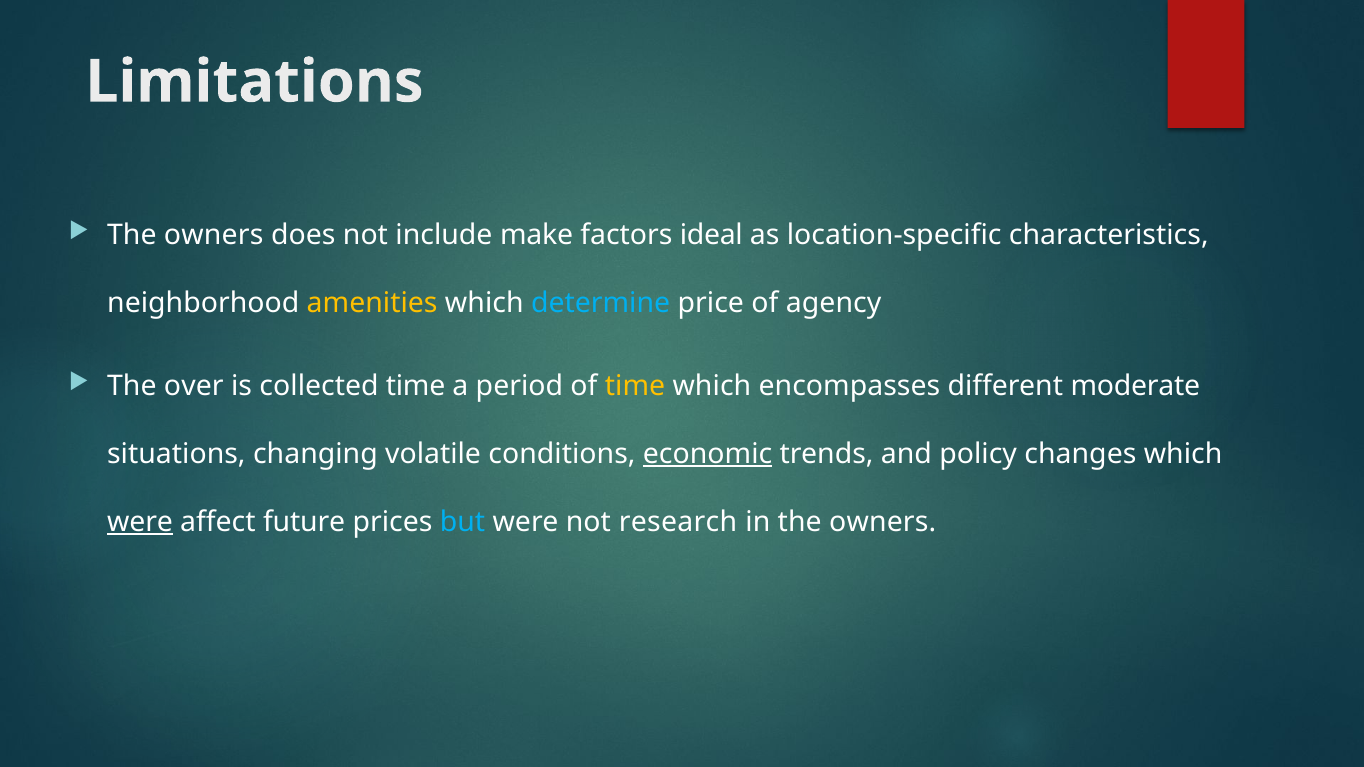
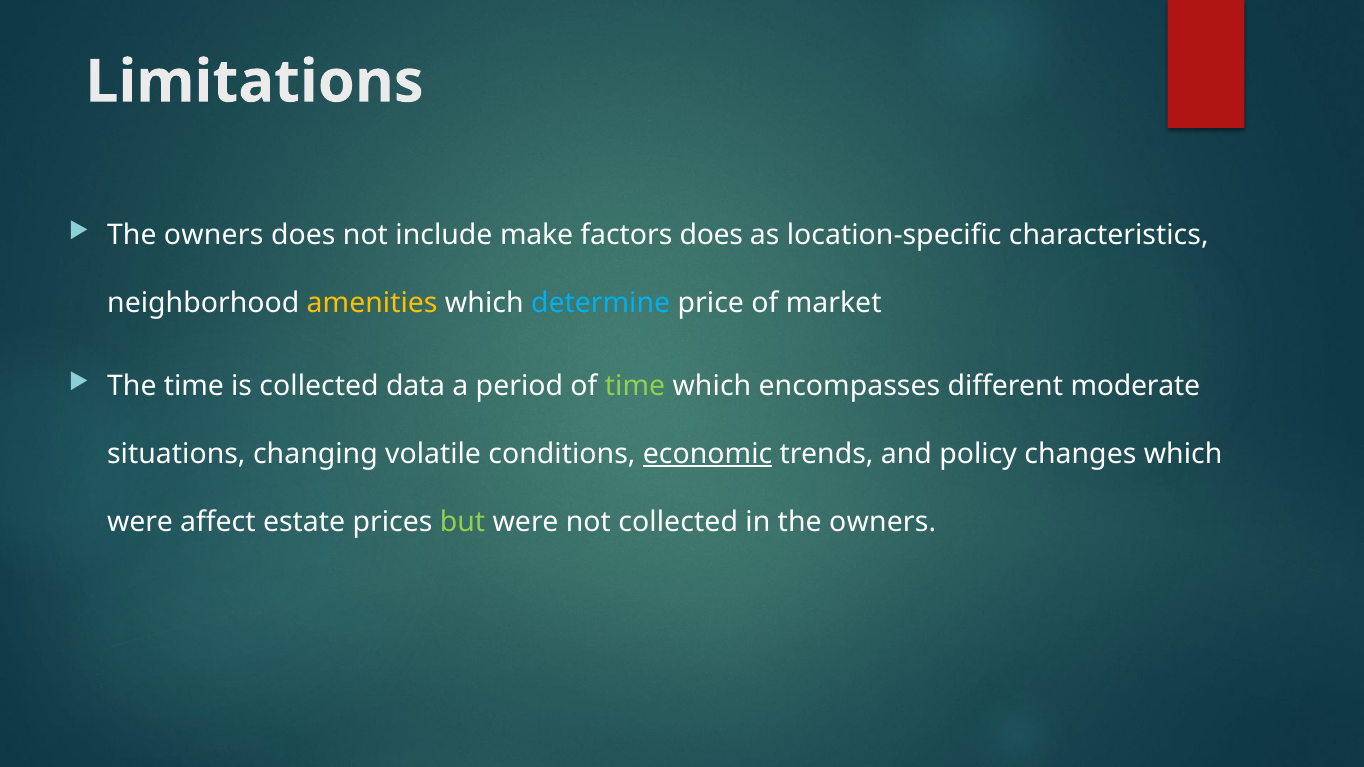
factors ideal: ideal -> does (711, 235)
agency: agency -> market (834, 303)
The over: over -> time (194, 386)
collected time: time -> data (416, 386)
time colour: yellow -> light green (635, 386)
were underline: present -> none (140, 522)
future: future -> estate (304, 522)
but colour: light blue -> light green (463, 522)
not research: research -> collected (678, 522)
